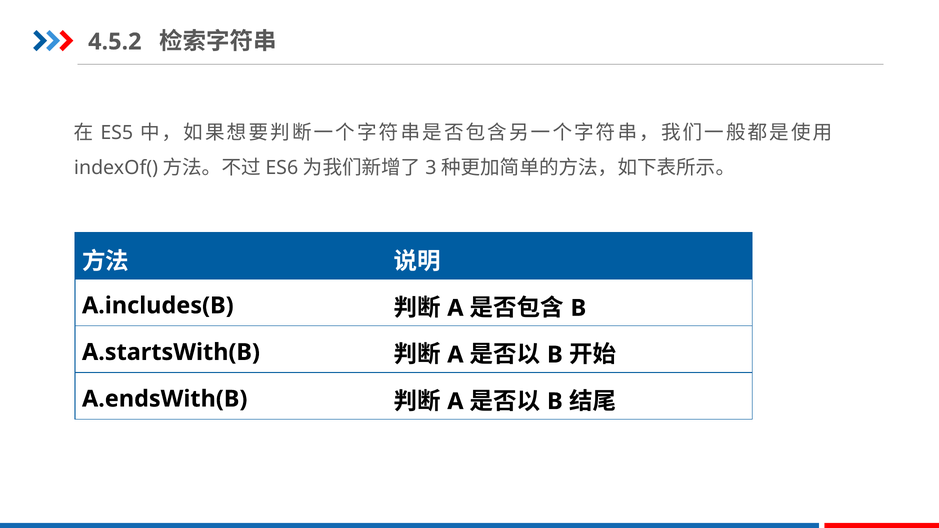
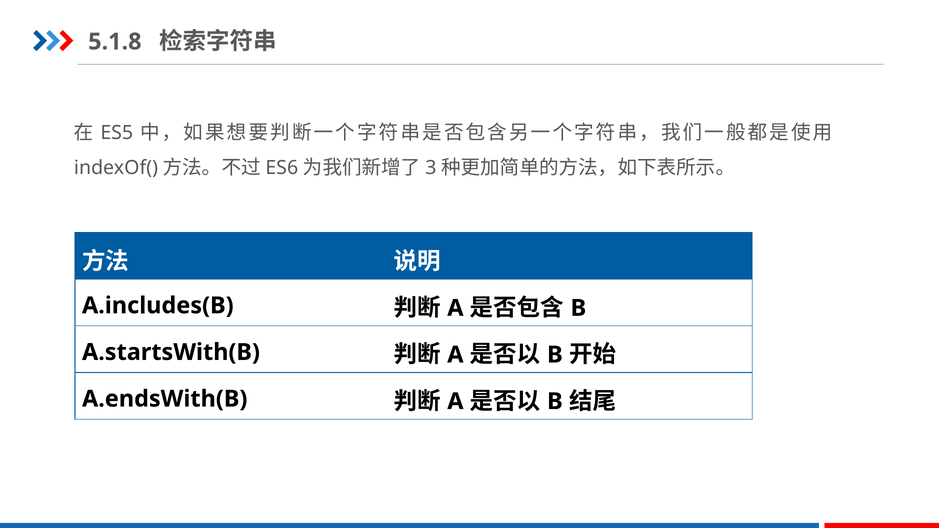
4.5.2: 4.5.2 -> 5.1.8 (115, 42)
